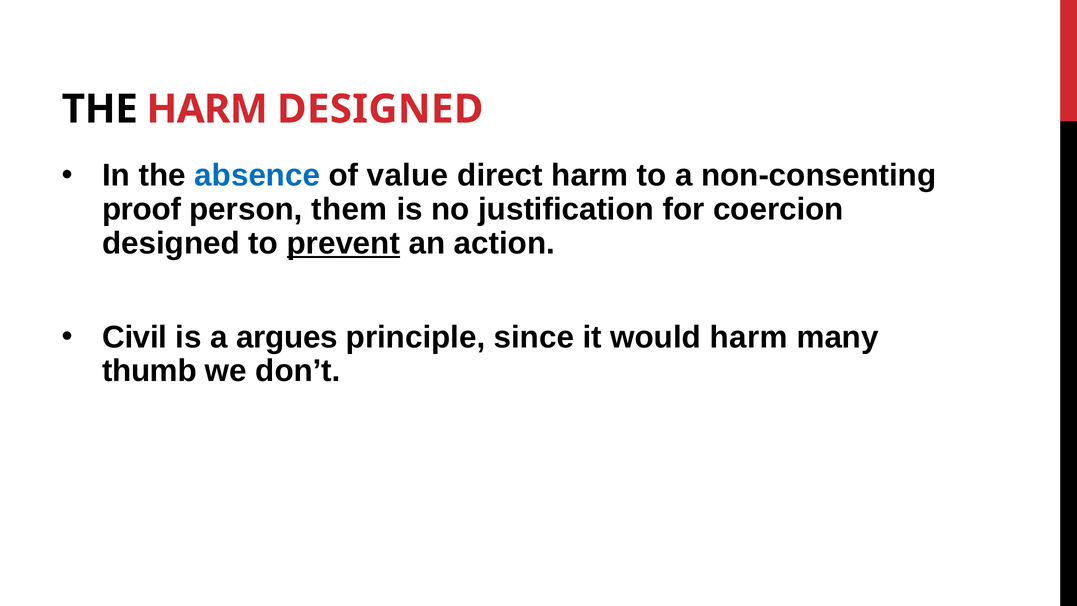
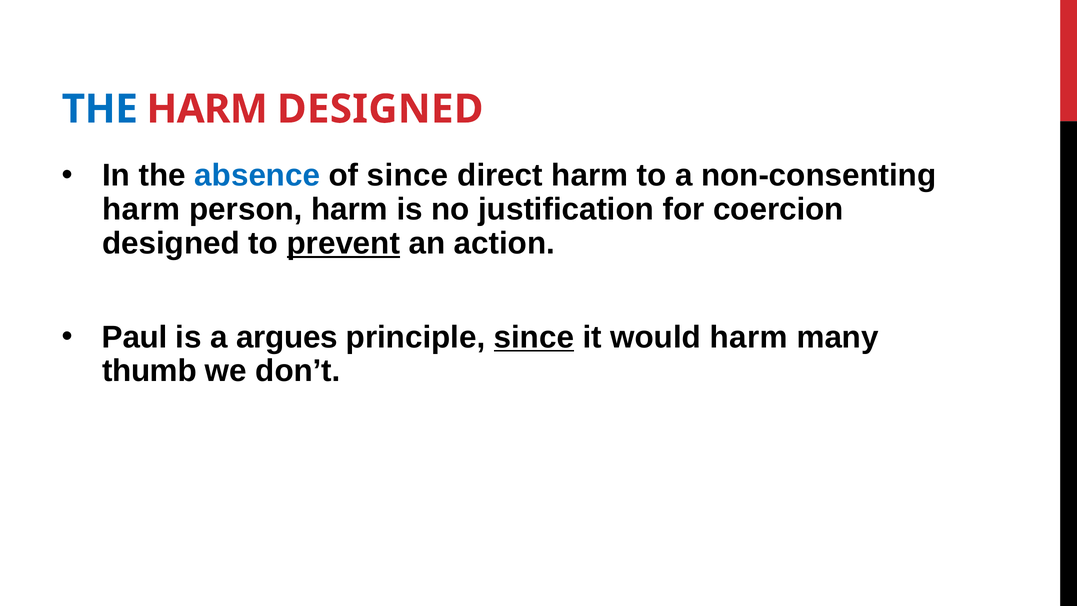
THE colour: black -> blue (100, 109)
of value: value -> since (408, 176)
proof: proof -> harm (141, 209)
person them: them -> harm (349, 209)
Civil: Civil -> Paul (135, 337)
since underline: none -> present (534, 337)
